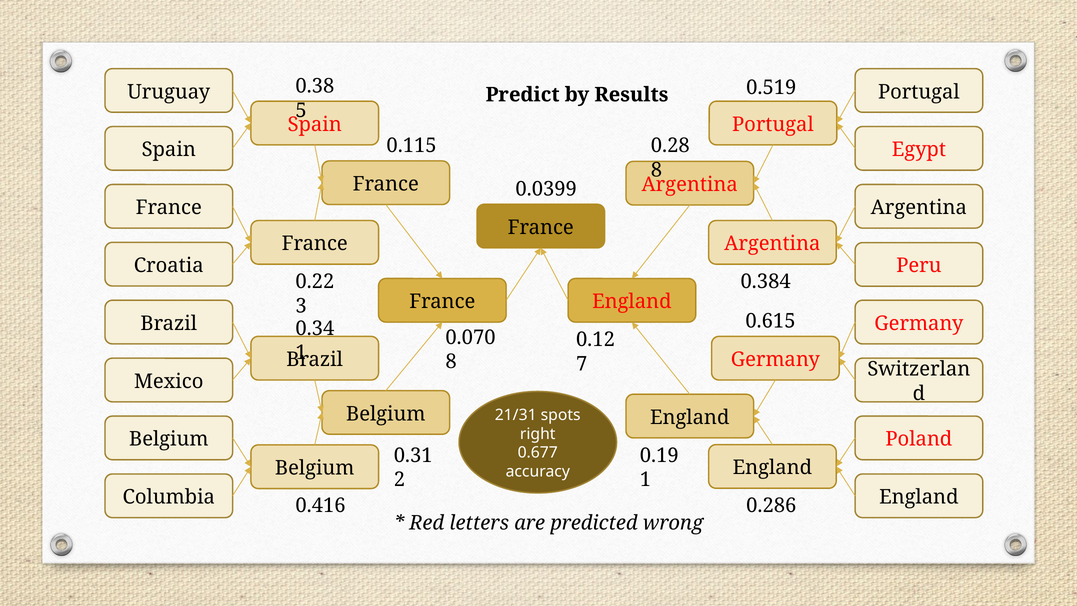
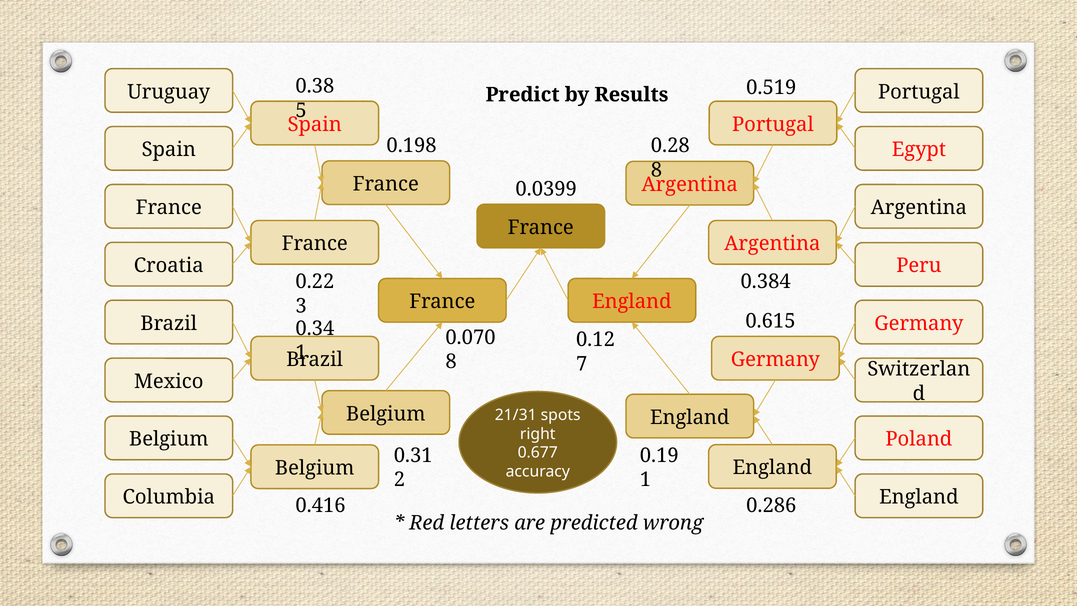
0.115: 0.115 -> 0.198 (412, 146)
